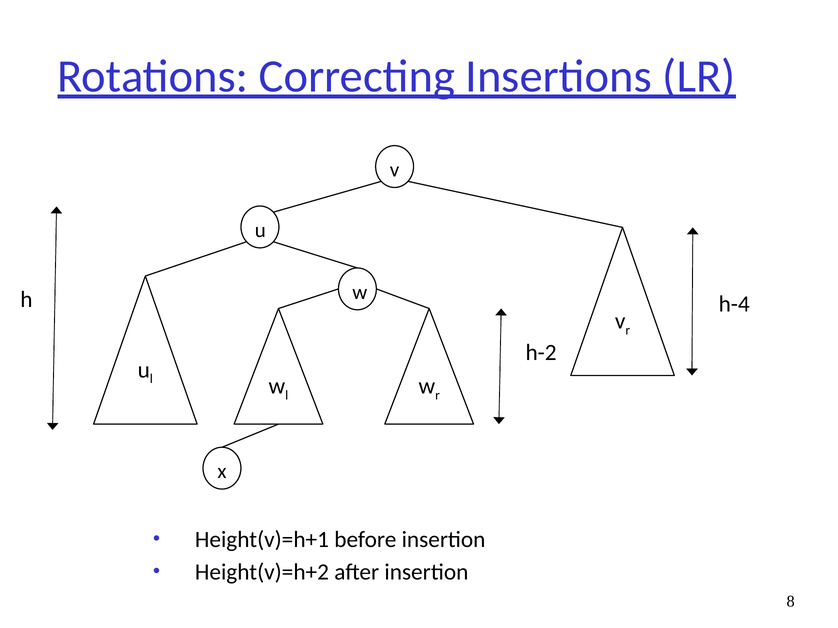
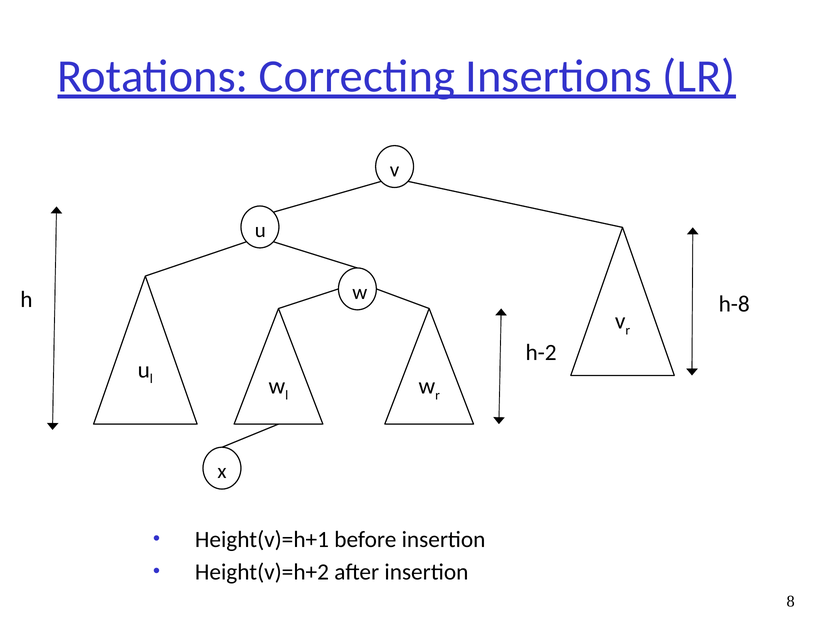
h-4: h-4 -> h-8 (734, 304)
